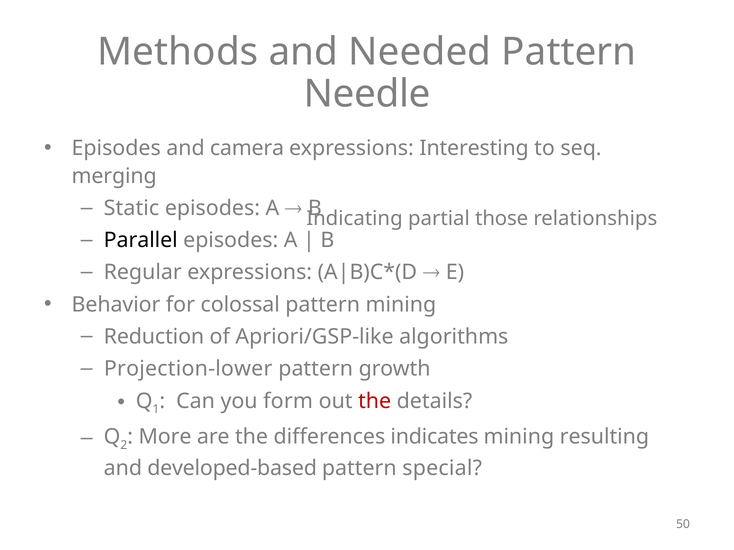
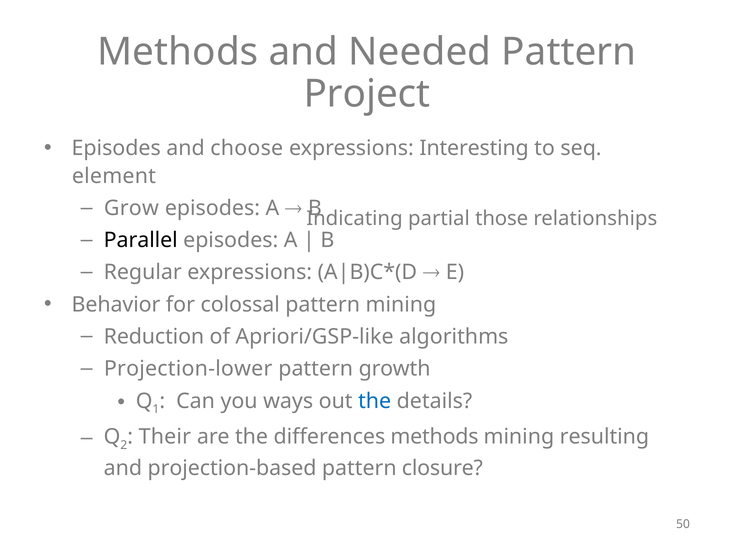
Needle: Needle -> Project (367, 94)
camera: camera -> choose (247, 149)
merging: merging -> element (114, 176)
Static: Static -> Grow (131, 208)
form: form -> ways (288, 401)
the colour: red -> blue (375, 401)
More: More -> Their (165, 437)
differences indicates: indicates -> methods (435, 437)
developed-based: developed-based -> projection-based (232, 468)
special: special -> closure (442, 468)
